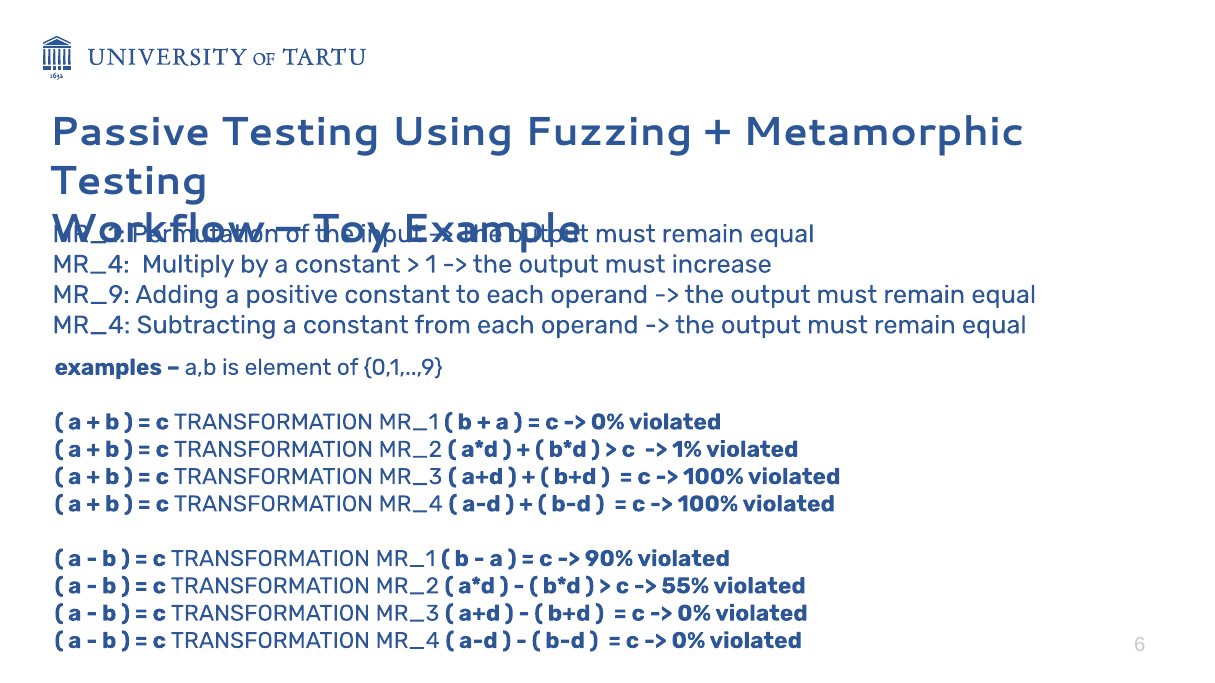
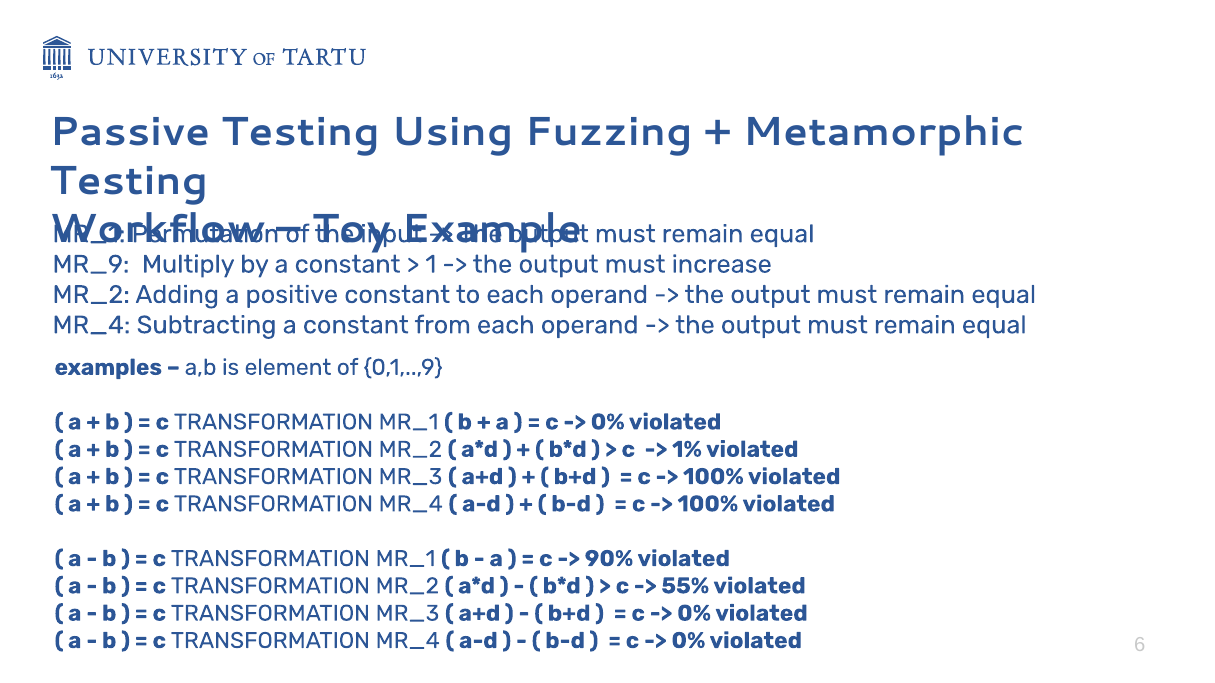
MR_4: MR_4 -> MR_9 (91, 264)
MR_9: MR_9 -> MR_2 (91, 295)
